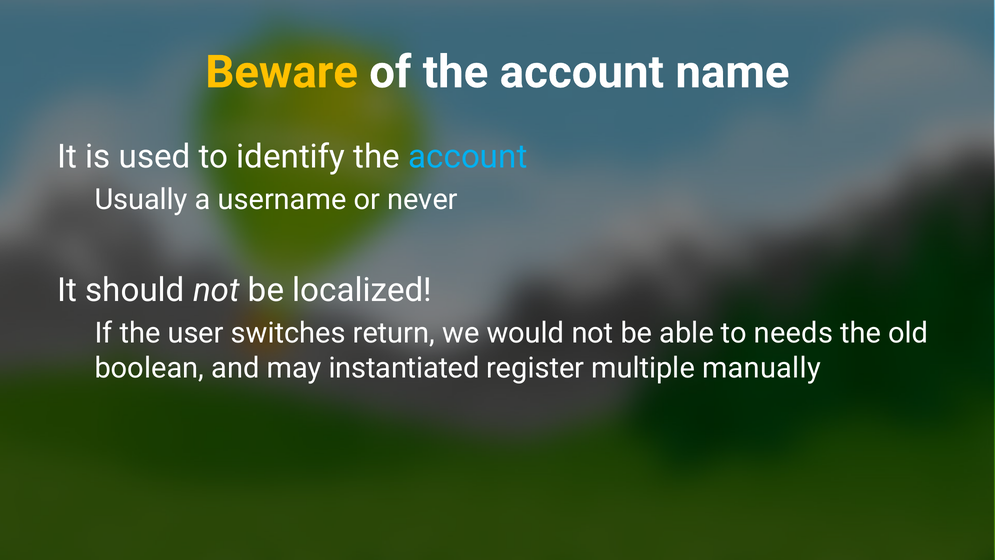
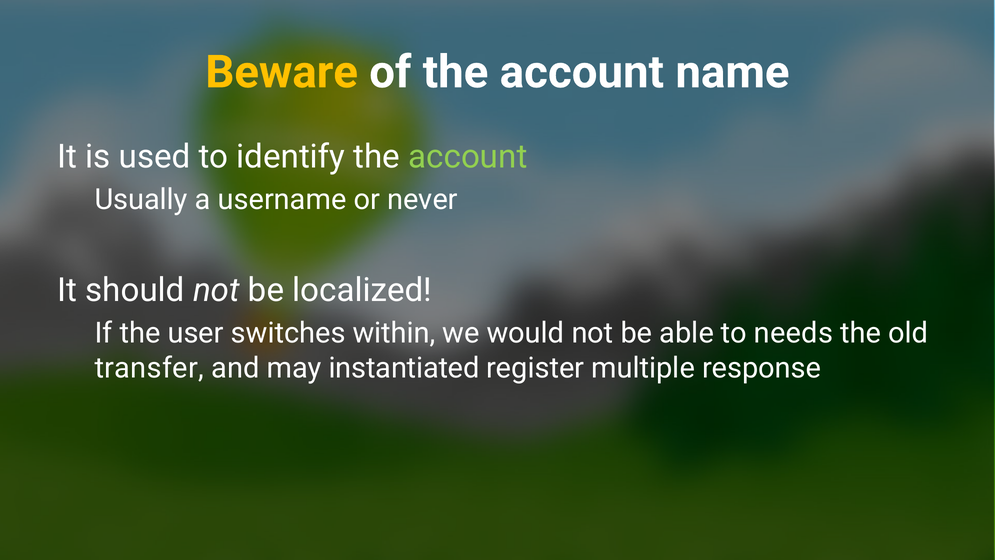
account colour: light blue -> light green (468, 157)
return: return -> within (394, 333)
boolean: boolean -> transfer (149, 368)
manually: manually -> response (762, 368)
